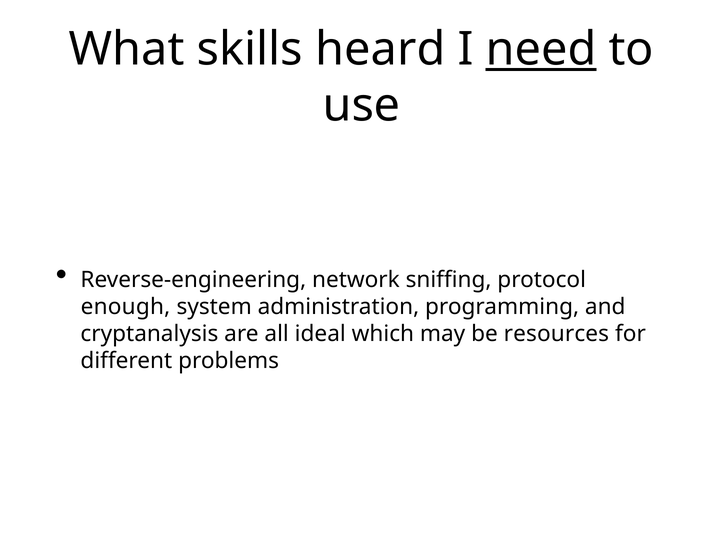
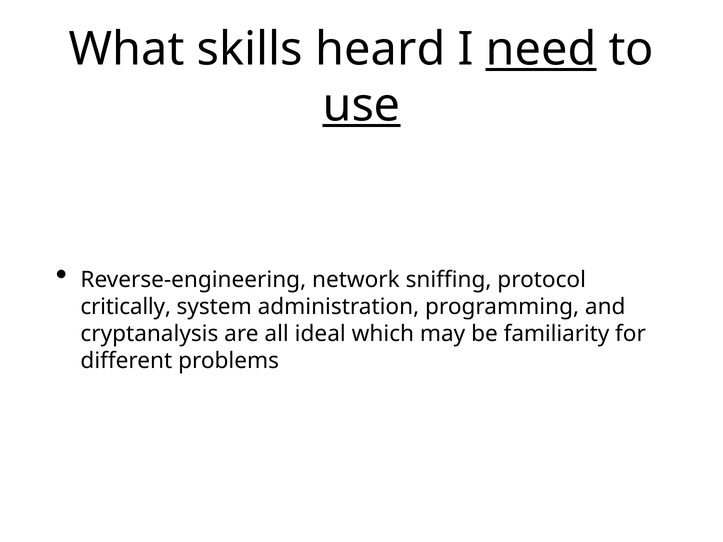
use underline: none -> present (362, 106)
enough: enough -> critically (126, 307)
resources: resources -> familiarity (557, 334)
